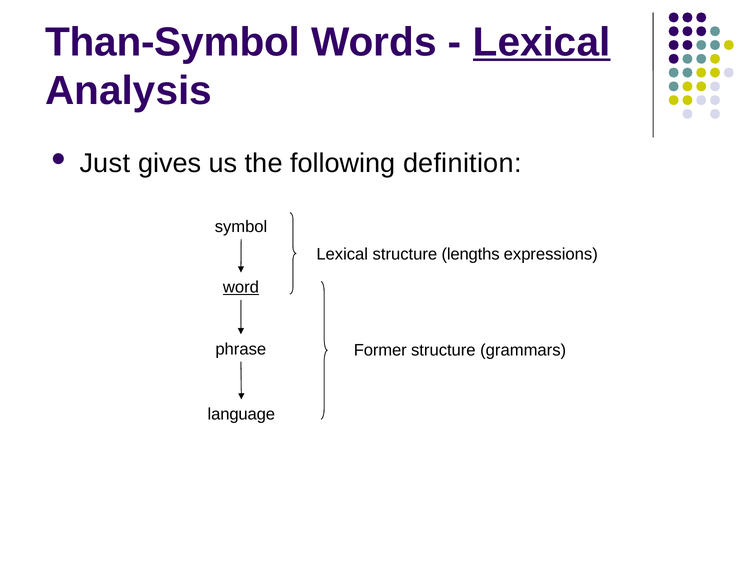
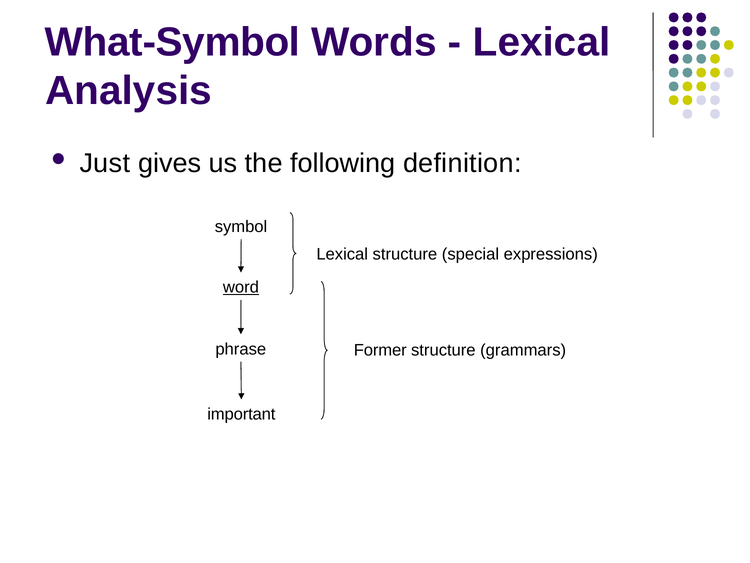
Than-Symbol: Than-Symbol -> What-Symbol (173, 42)
Lexical underline: present -> none (542, 42)
lengths: lengths -> special (470, 254)
language: language -> important (241, 414)
